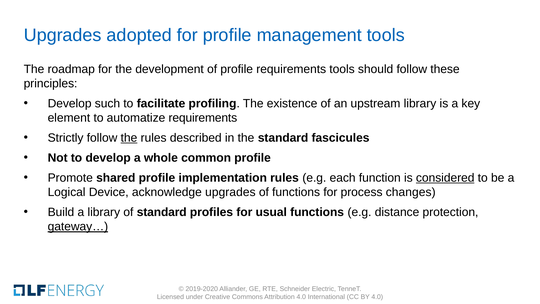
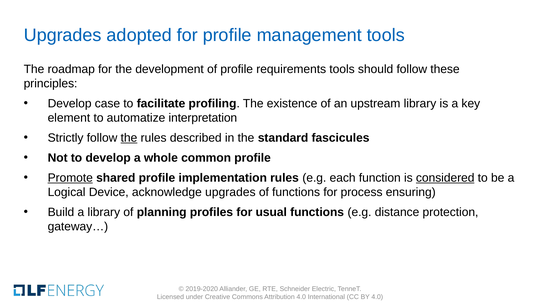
such: such -> case (107, 103)
automatize requirements: requirements -> interpretation (203, 118)
Promote underline: none -> present (70, 178)
changes: changes -> ensuring (411, 192)
of standard: standard -> planning (162, 212)
gateway… underline: present -> none (78, 227)
